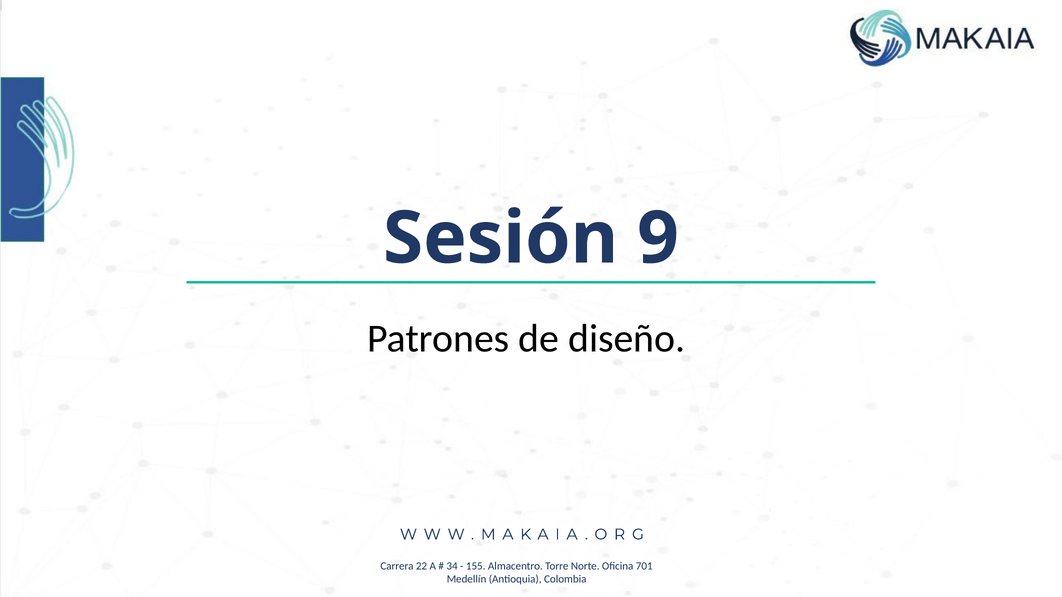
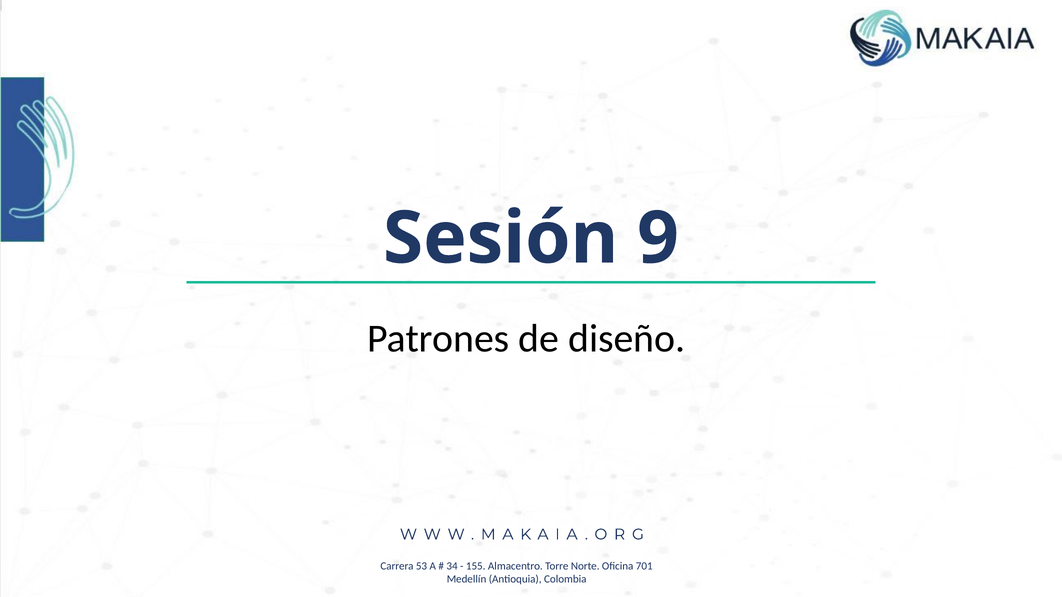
22: 22 -> 53 (421, 566)
